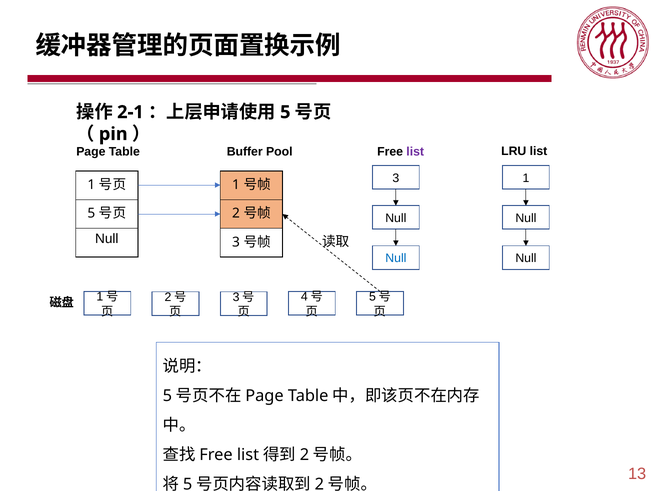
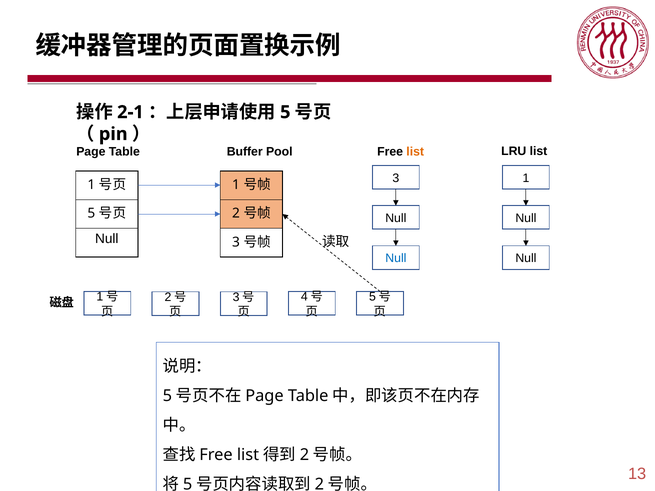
list colour: purple -> orange (415, 152)
